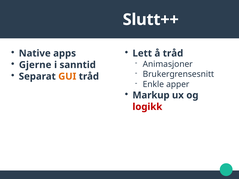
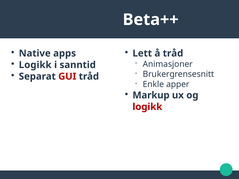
Slutt++: Slutt++ -> Beta++ (151, 20)
Gjerne: Gjerne -> Logikk (35, 65)
GUI colour: orange -> red (67, 77)
